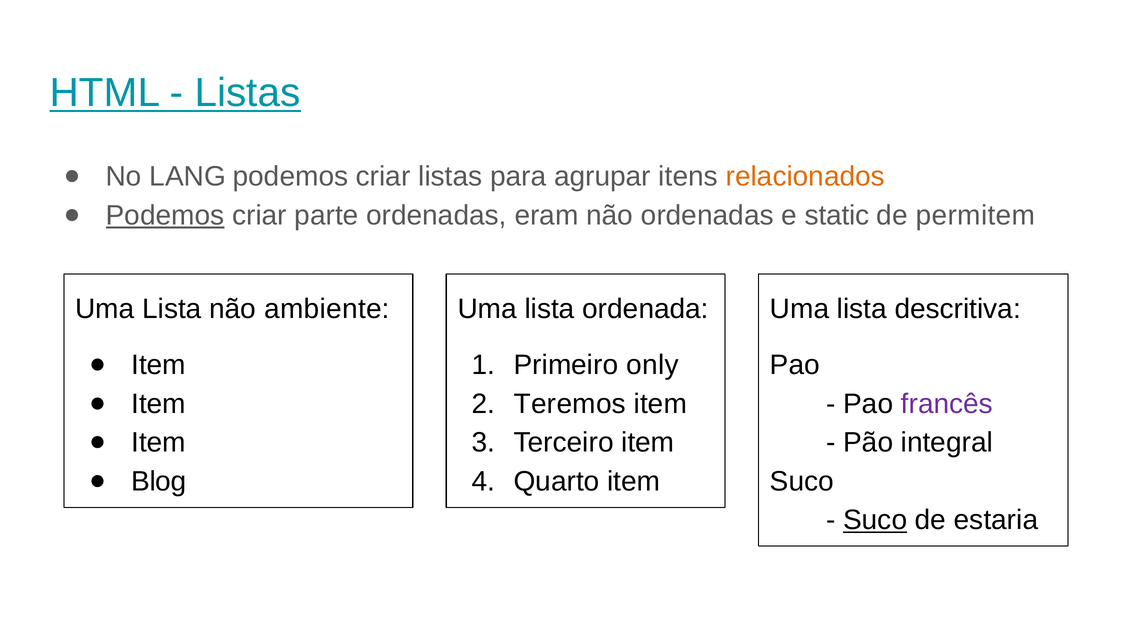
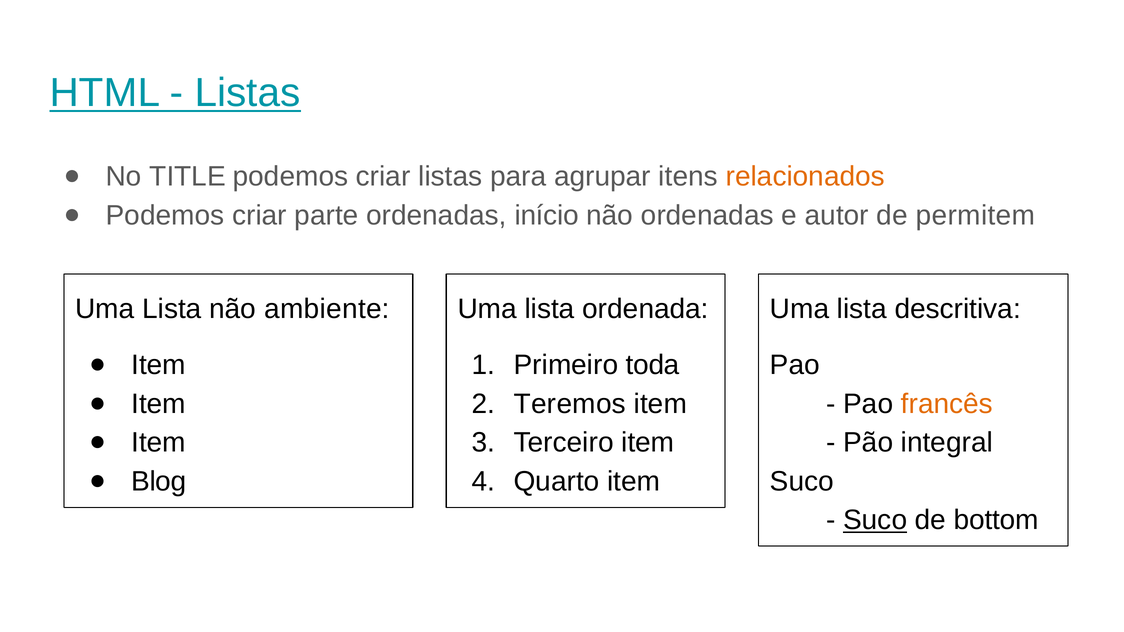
LANG: LANG -> TITLE (188, 177)
Podemos underline: present -> none (165, 216)
eram: eram -> início (547, 216)
static: static -> autor (837, 216)
only: only -> toda (653, 365)
francês colour: purple -> orange (947, 404)
estaria: estaria -> bottom (996, 520)
